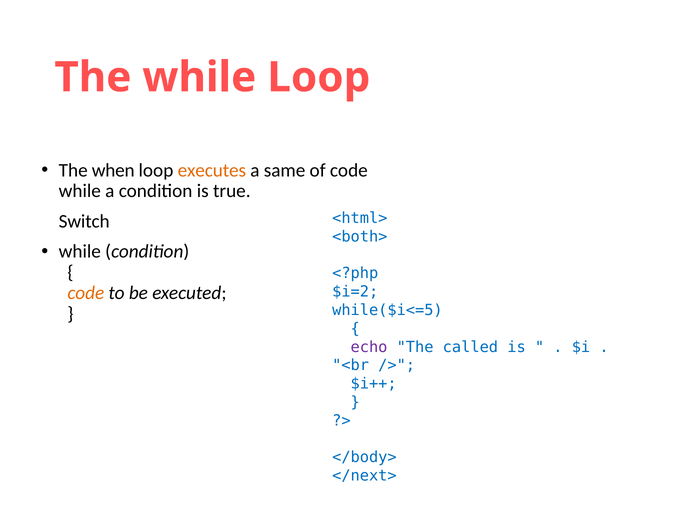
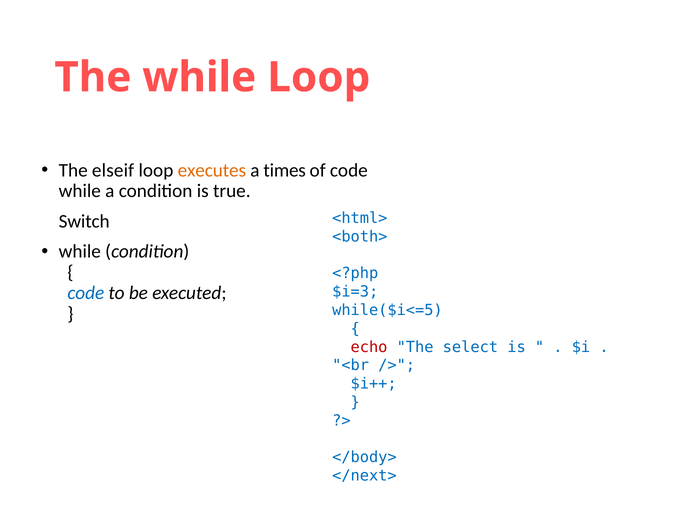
when: when -> elseif (113, 170)
same: same -> times (285, 170)
$i=2: $i=2 -> $i=3 (355, 292)
code colour: orange -> blue (86, 293)
echo colour: purple -> red (369, 347)
called: called -> select (470, 347)
